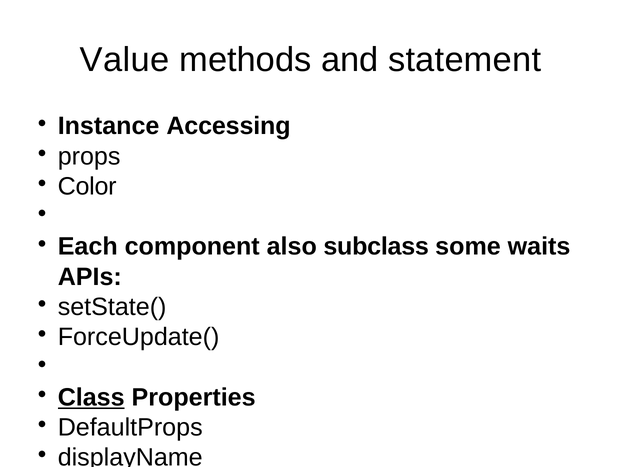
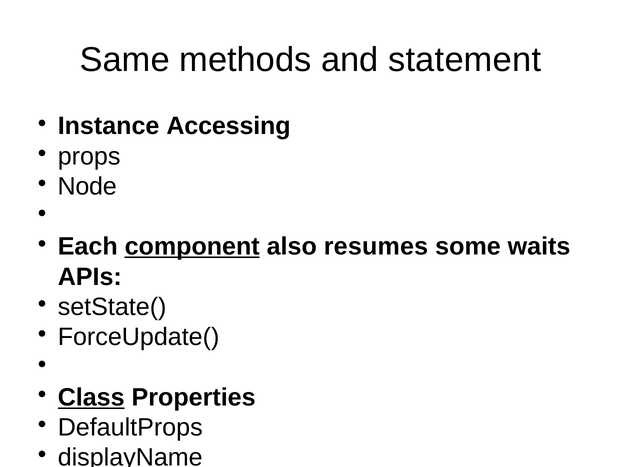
Value: Value -> Same (125, 60)
Color: Color -> Node (87, 186)
component underline: none -> present (192, 246)
subclass: subclass -> resumes (376, 246)
